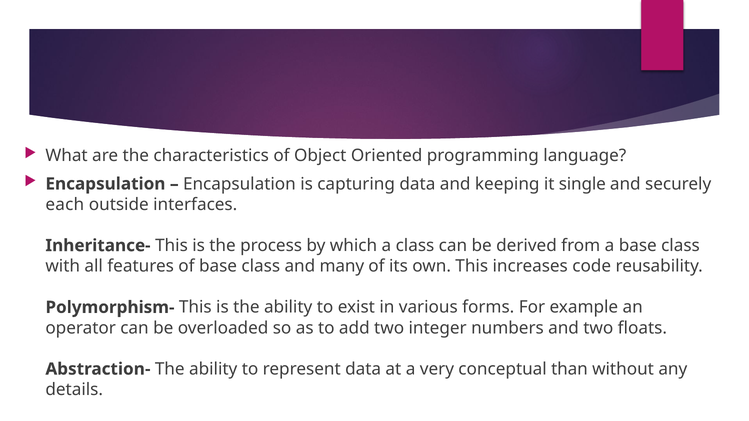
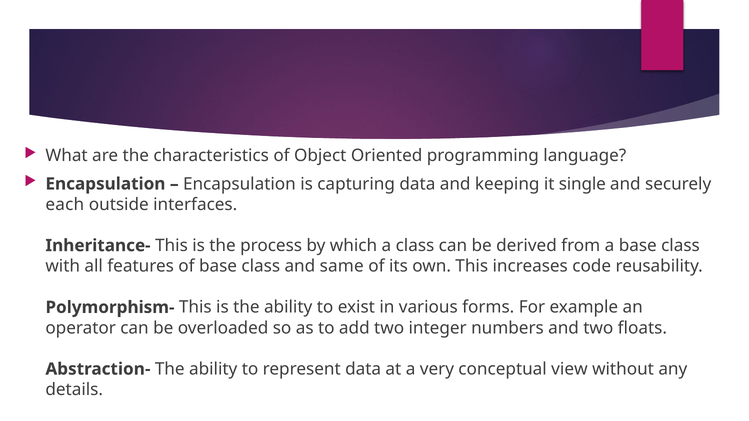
many: many -> same (342, 266)
than: than -> view (569, 369)
